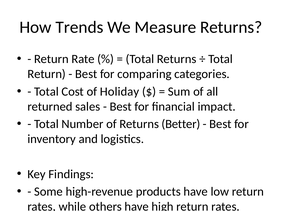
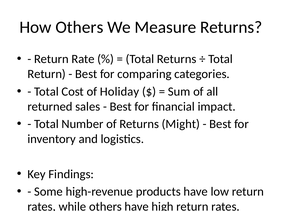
How Trends: Trends -> Others (79, 27)
Better: Better -> Might (181, 124)
